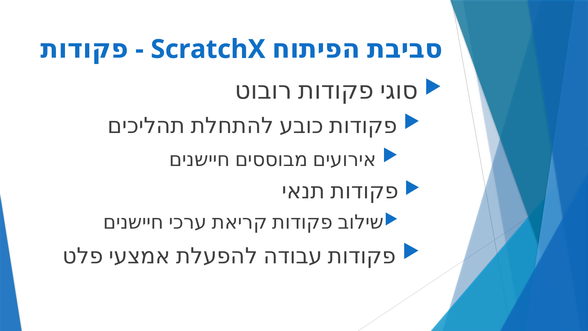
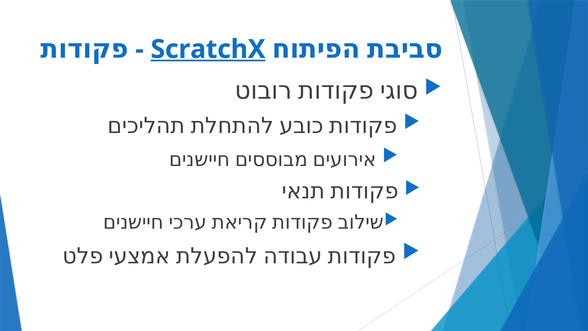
ScratchX underline: none -> present (208, 49)
